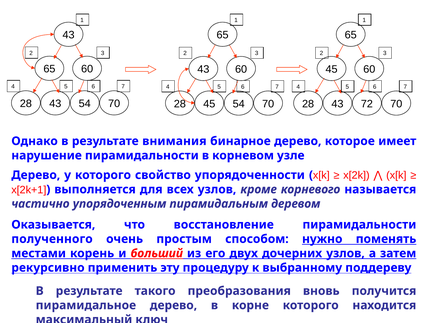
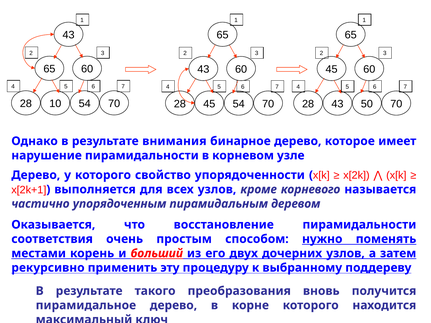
43: 43 -> 10 (55, 104)
72: 72 -> 50 (367, 104)
полученного: полученного -> соответствия (52, 239)
